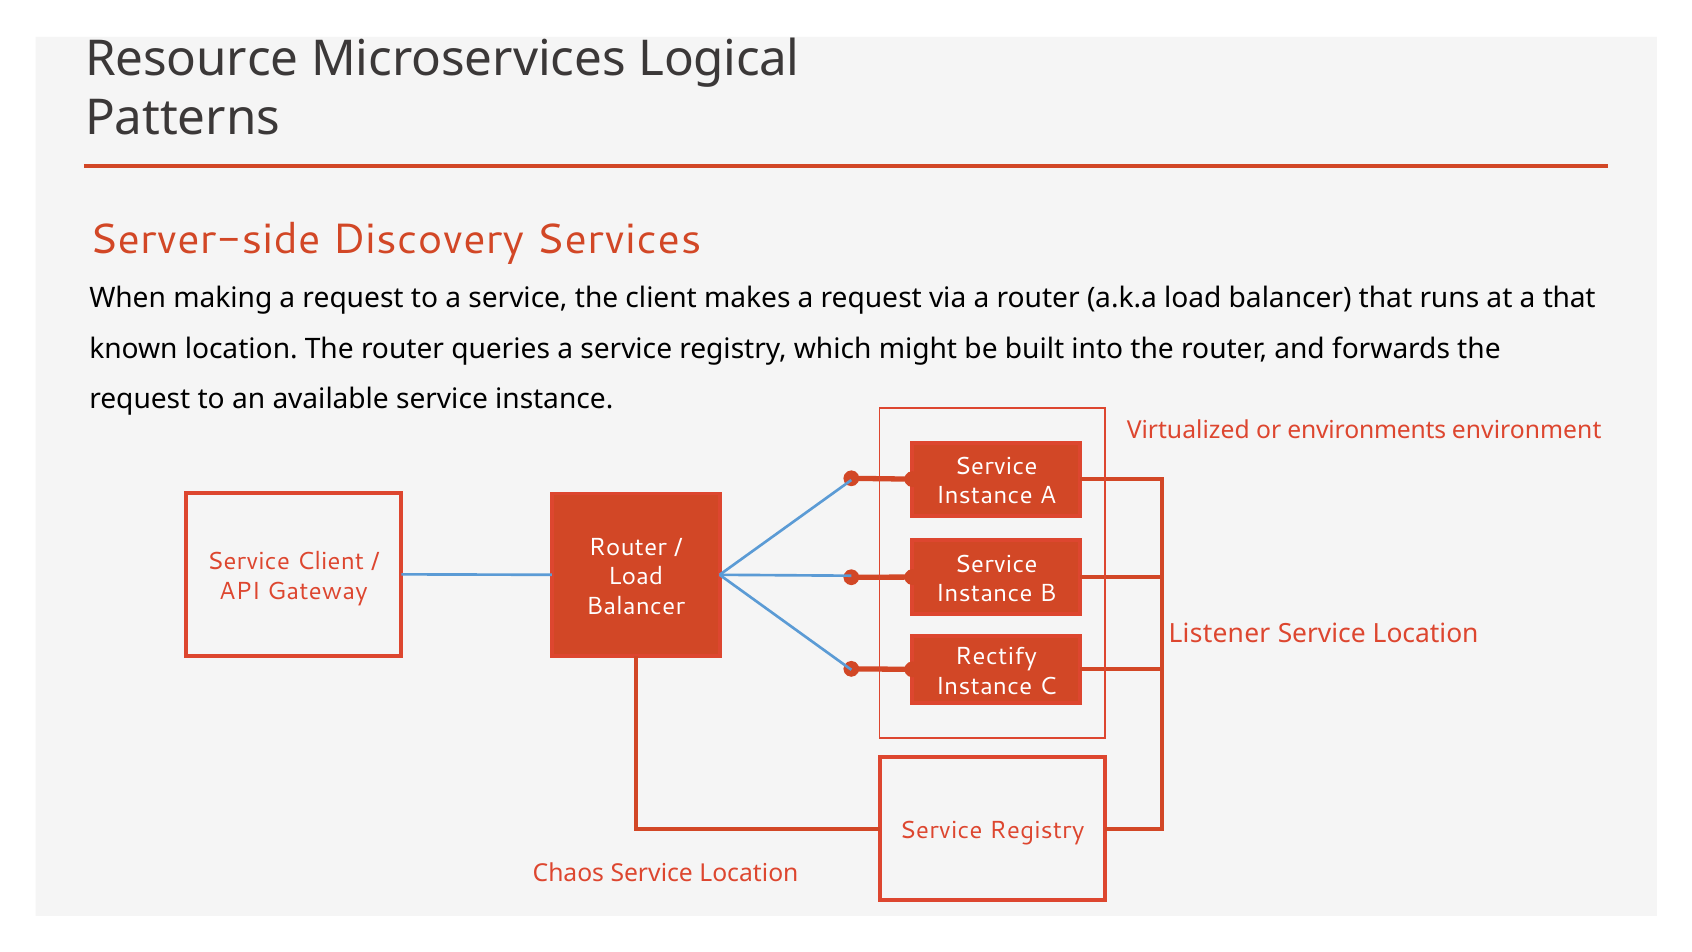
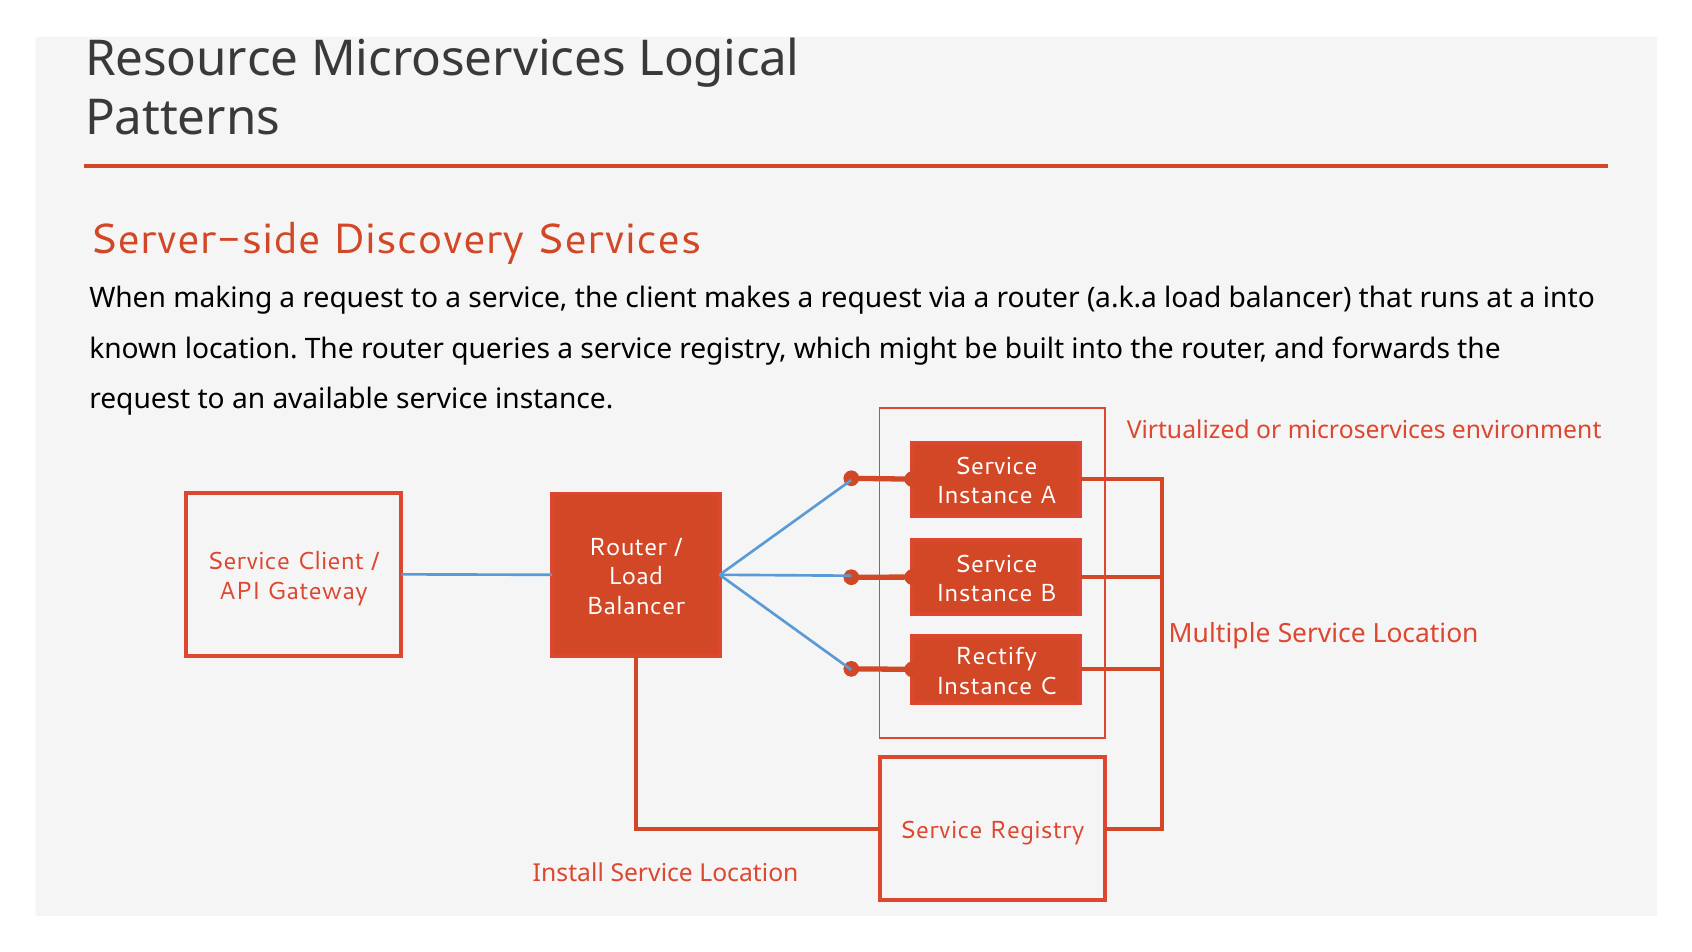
a that: that -> into (1569, 298)
or environments: environments -> microservices (1367, 430)
Listener: Listener -> Multiple (1220, 634)
Chaos: Chaos -> Install (568, 873)
